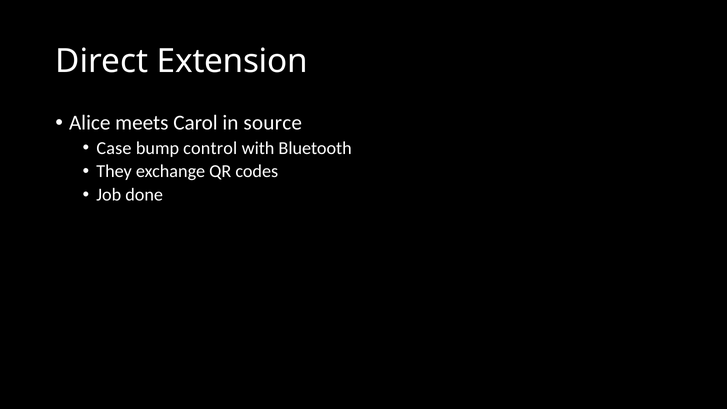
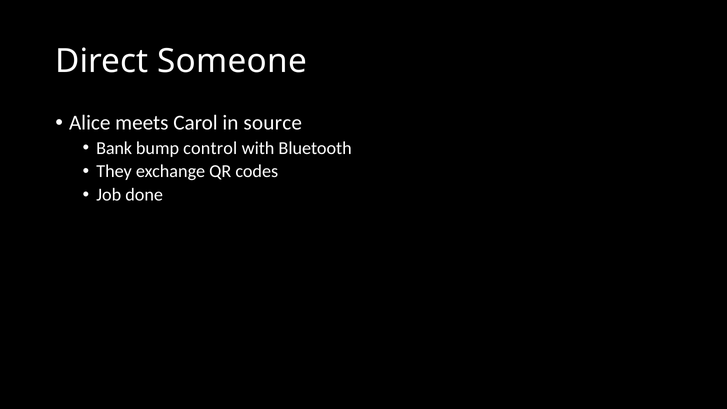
Extension: Extension -> Someone (232, 61)
Case: Case -> Bank (114, 148)
